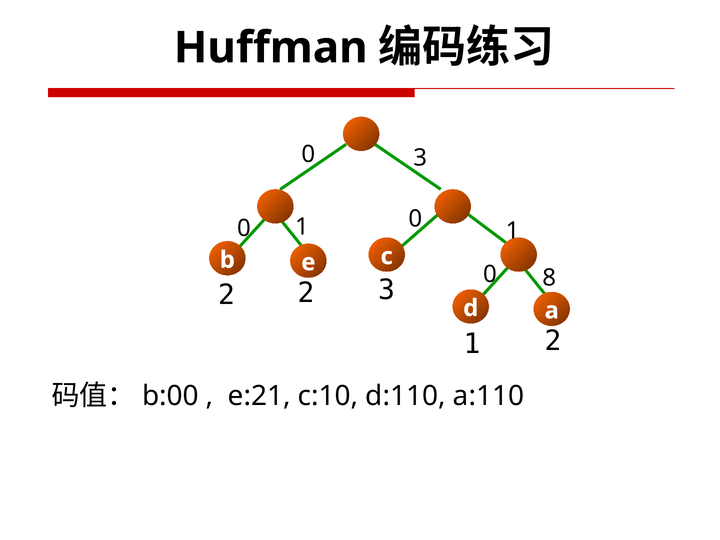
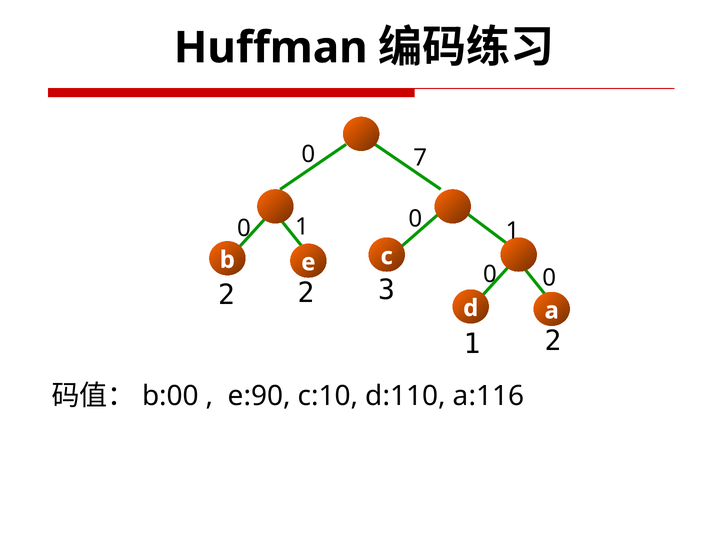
0 3: 3 -> 7 (420, 158)
0 8: 8 -> 0 (549, 278)
e:21: e:21 -> e:90 (259, 396)
a:110: a:110 -> a:116 (488, 396)
